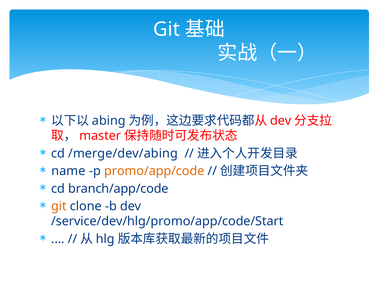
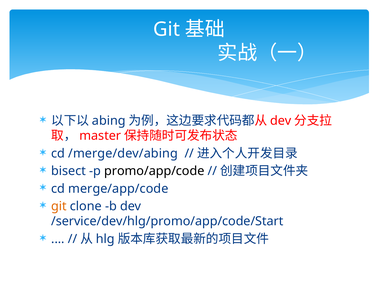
name: name -> bisect (69, 171)
promo/app/code colour: orange -> black (154, 171)
branch/app/code: branch/app/code -> merge/app/code (118, 189)
